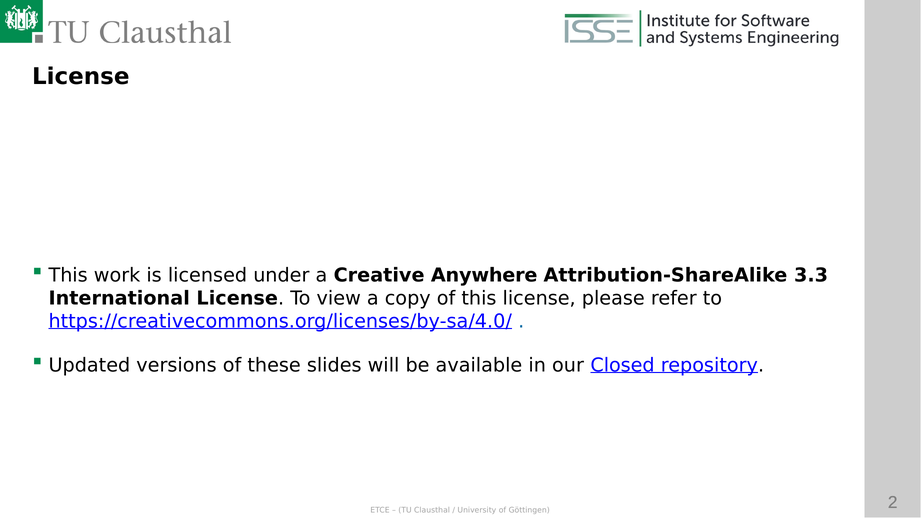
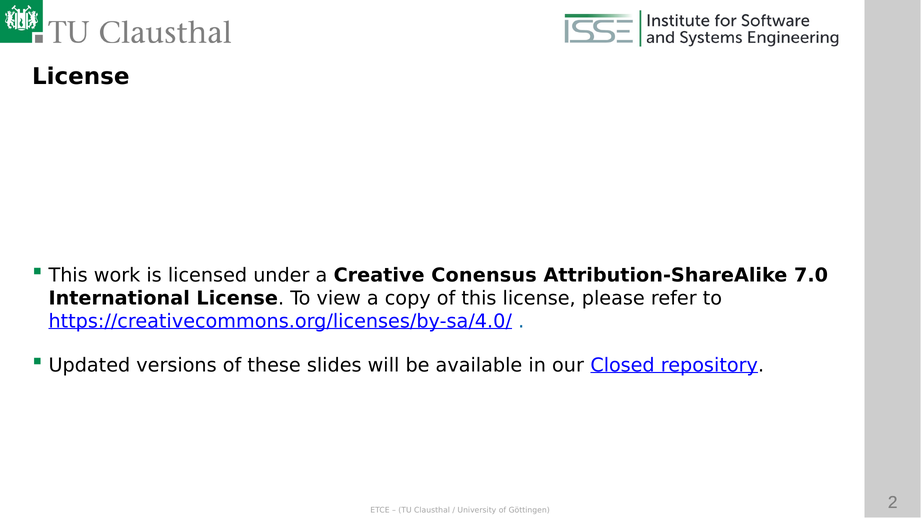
Anywhere: Anywhere -> Conensus (484, 275)
3.3: 3.3 -> 7.0 (811, 275)
